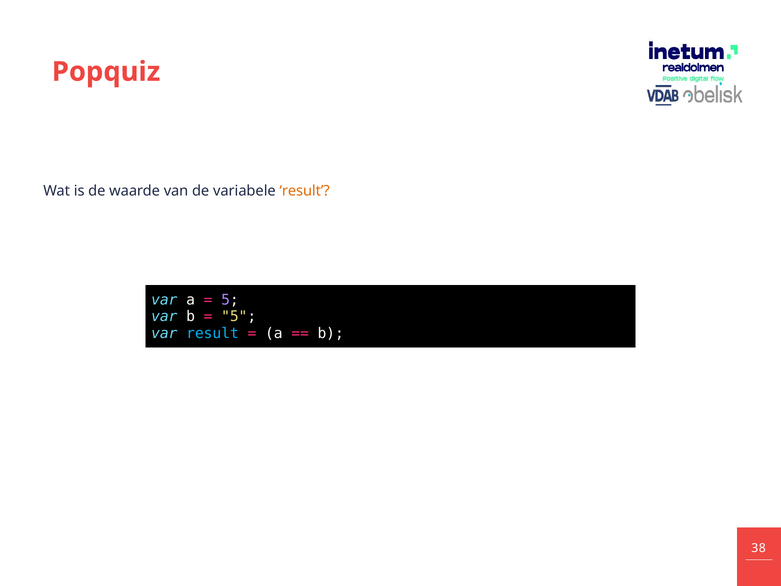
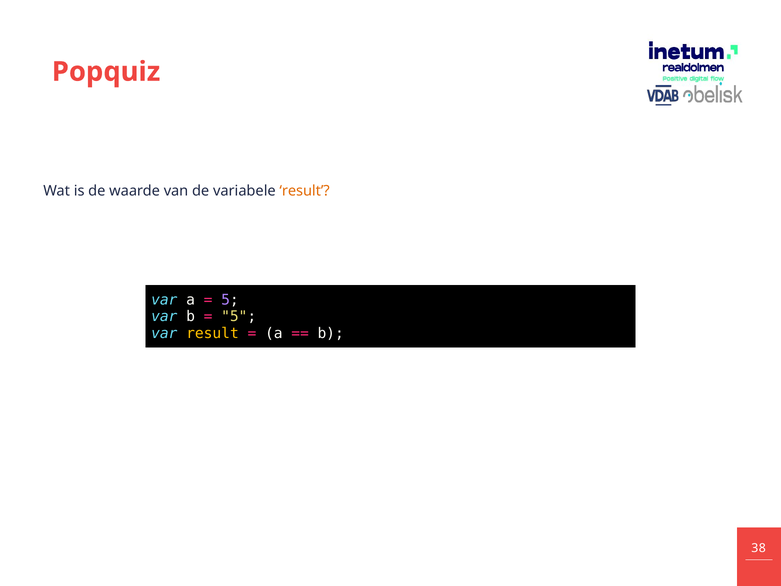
result colour: light blue -> yellow (212, 333)
